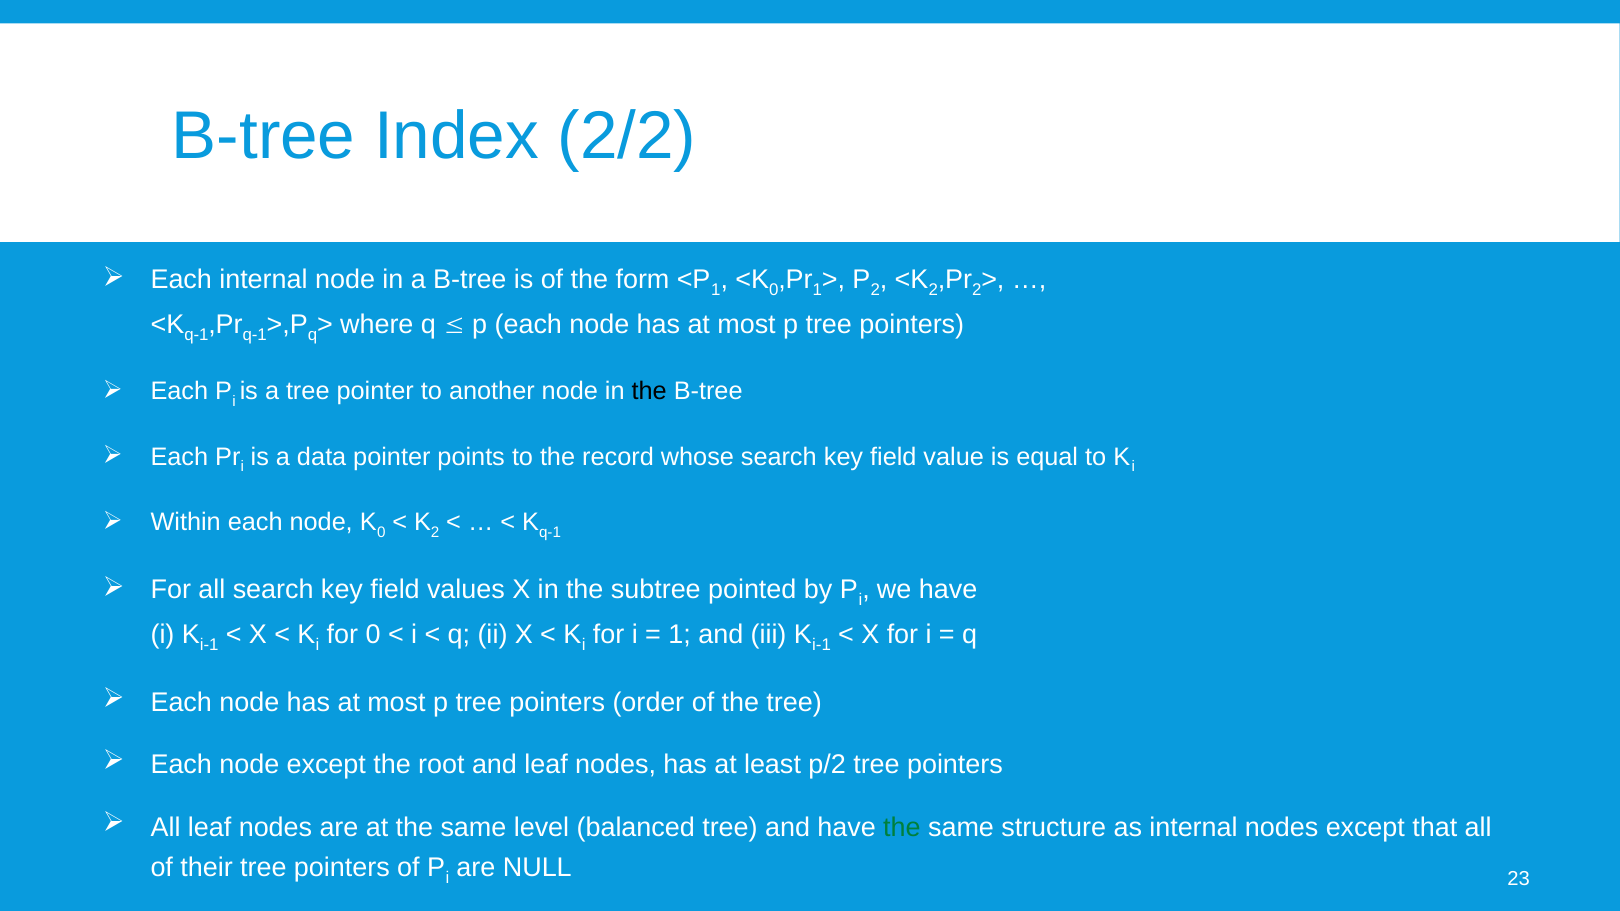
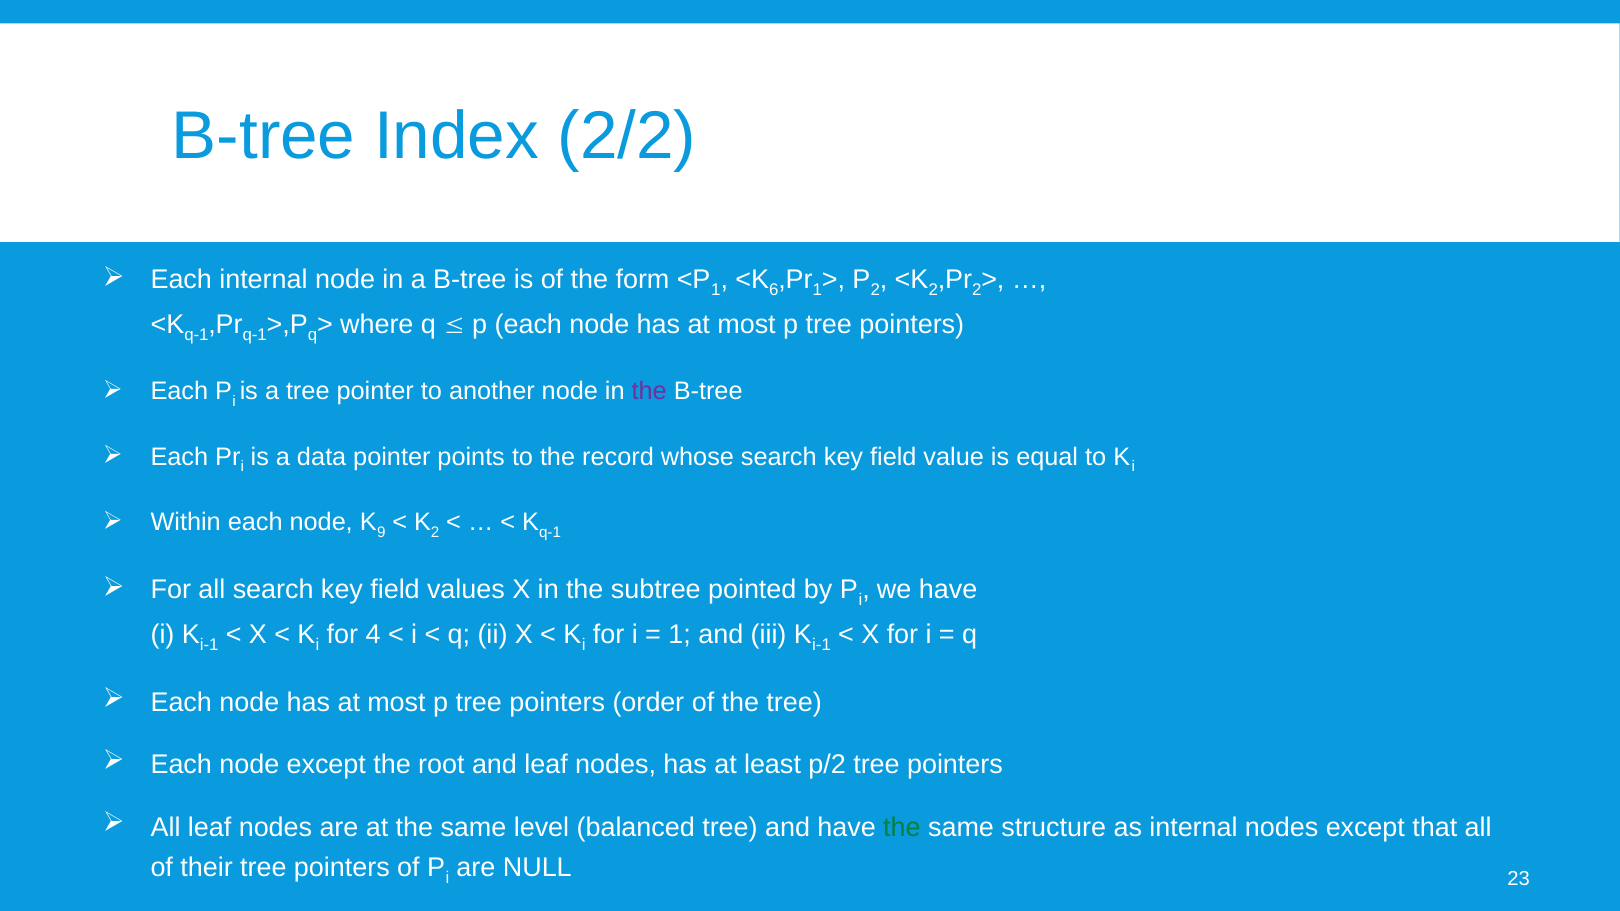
0: 0 -> 6 (774, 290)
the colour: black -> purple (649, 392)
0: 0 -> 9 (381, 532)
for 0: 0 -> 4 (373, 635)
